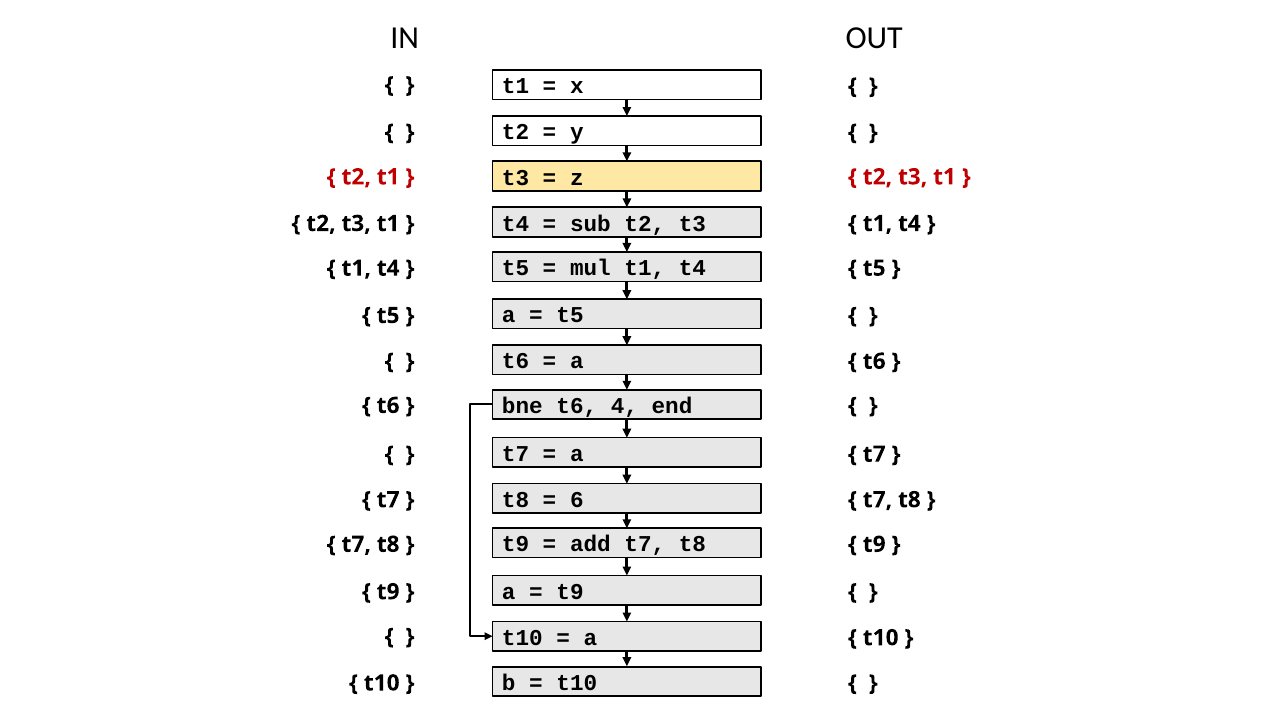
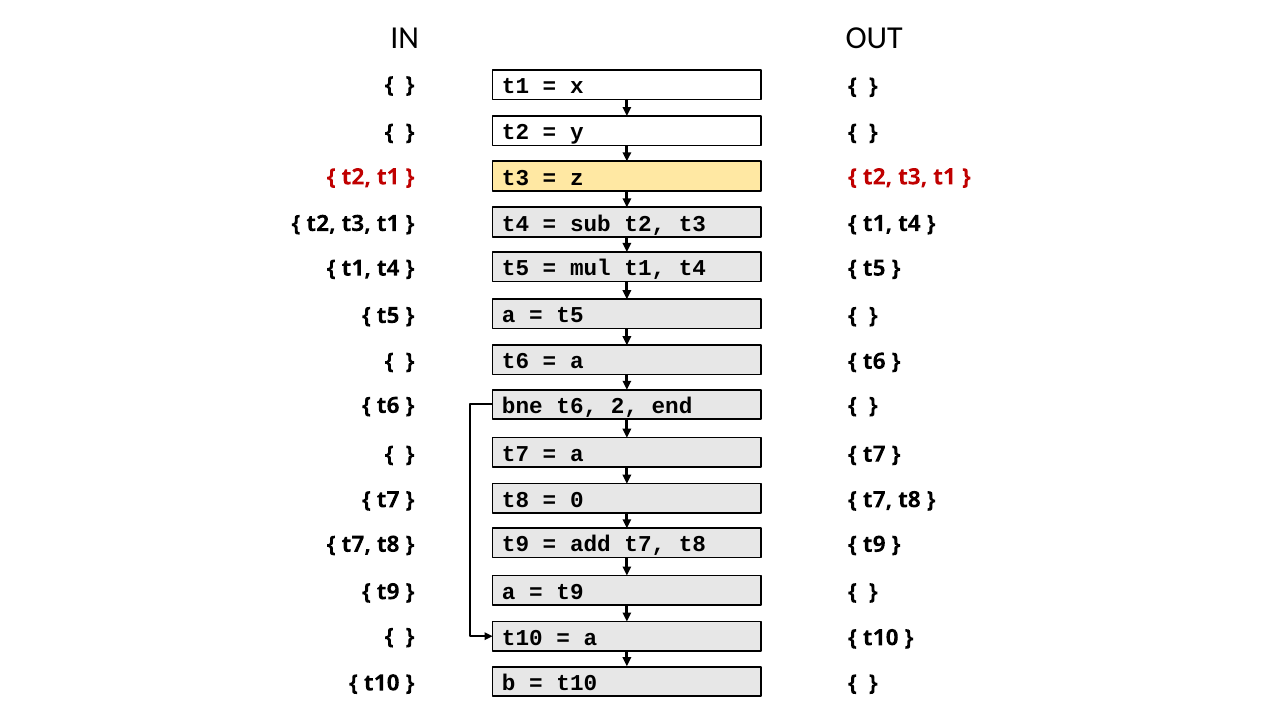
4: 4 -> 2 (624, 406)
6: 6 -> 0 (577, 500)
